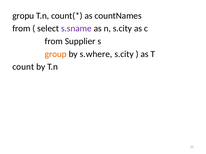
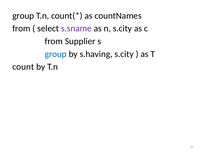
gropu: gropu -> group (23, 16)
group colour: orange -> blue (56, 54)
s.where: s.where -> s.having (96, 54)
